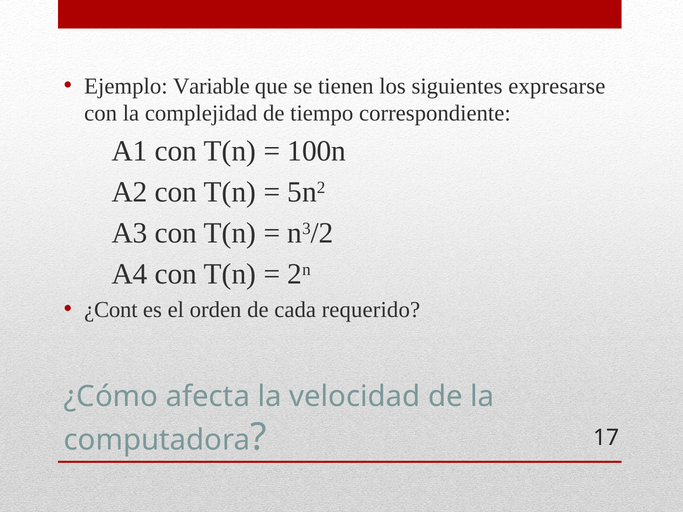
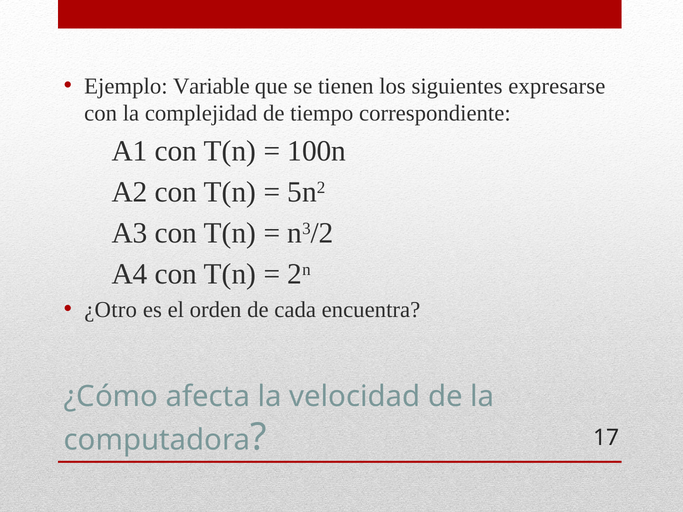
¿Cont: ¿Cont -> ¿Otro (111, 310)
requerido: requerido -> encuentra (371, 310)
